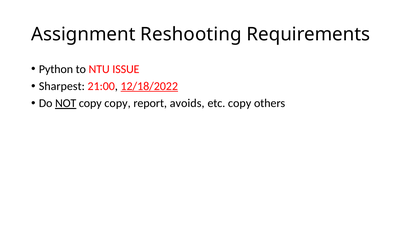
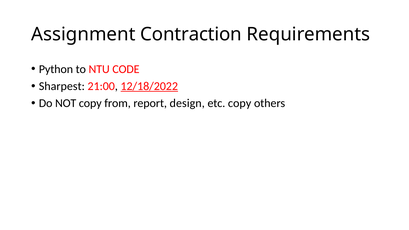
Reshooting: Reshooting -> Contraction (191, 34)
ISSUE: ISSUE -> CODE (126, 69)
NOT underline: present -> none (66, 103)
copy copy: copy -> from (118, 103)
avoids: avoids -> design (187, 103)
